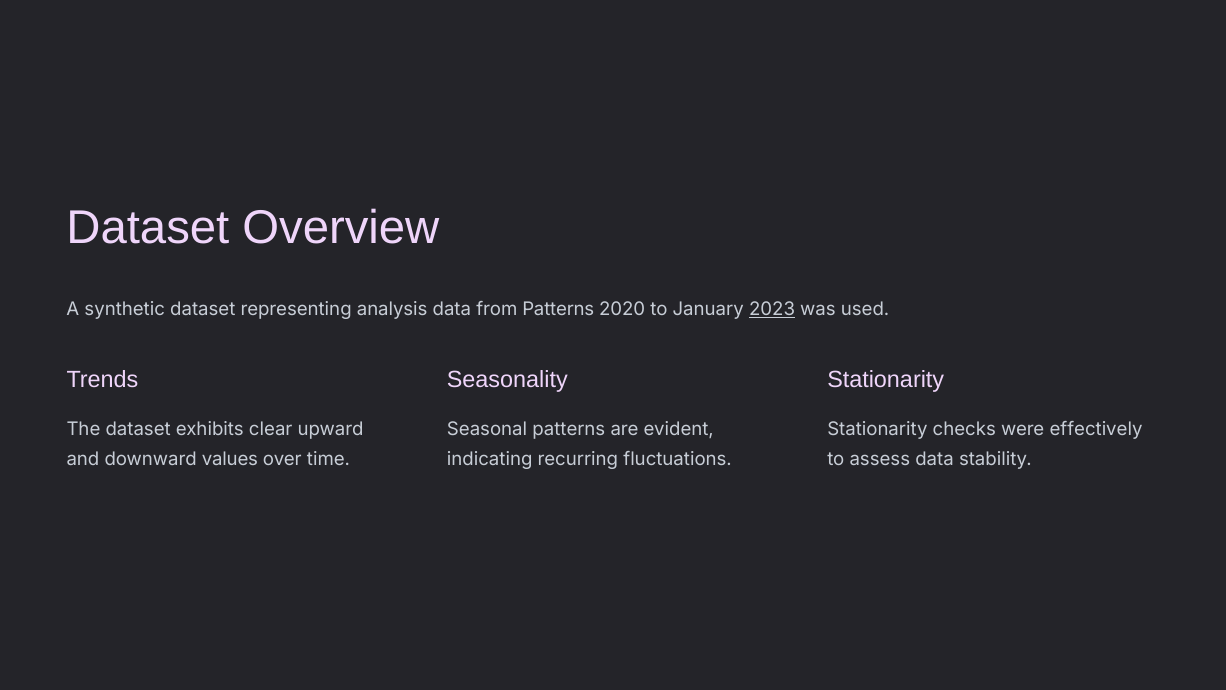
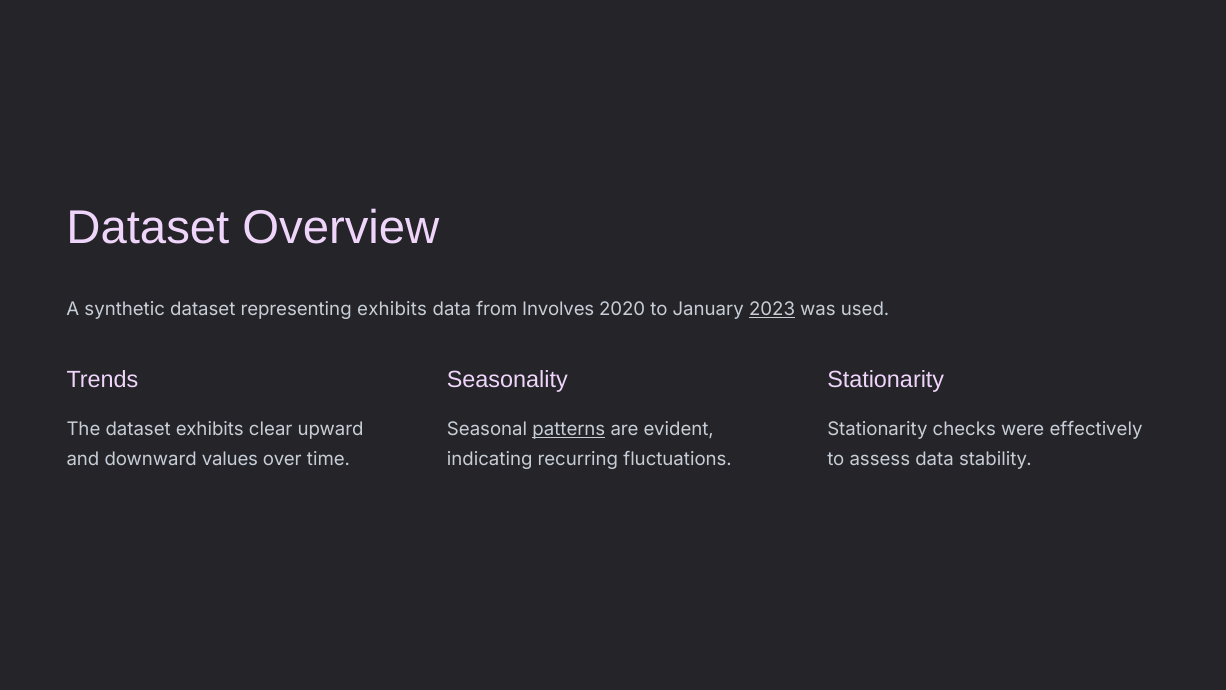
representing analysis: analysis -> exhibits (392, 310)
from Patterns: Patterns -> Involves (558, 310)
patterns underline: none -> present (569, 429)
